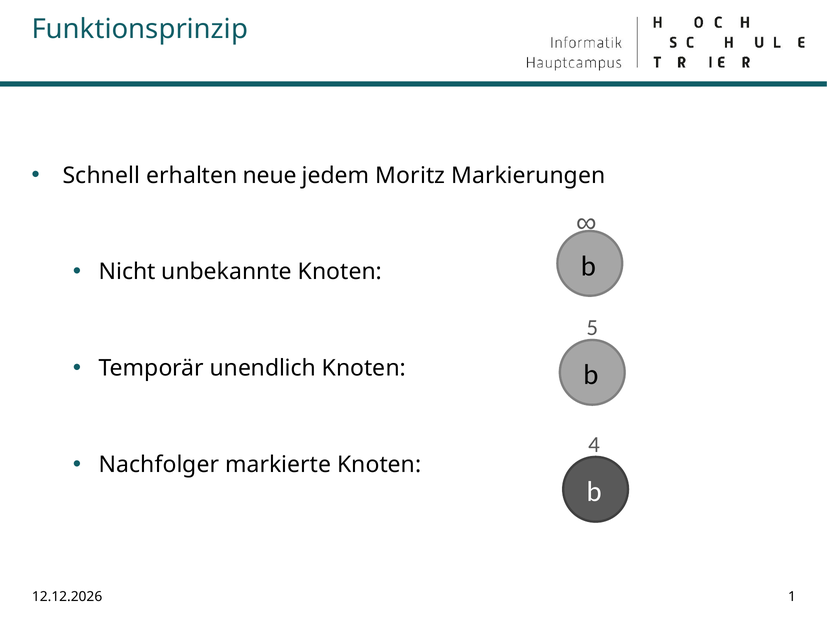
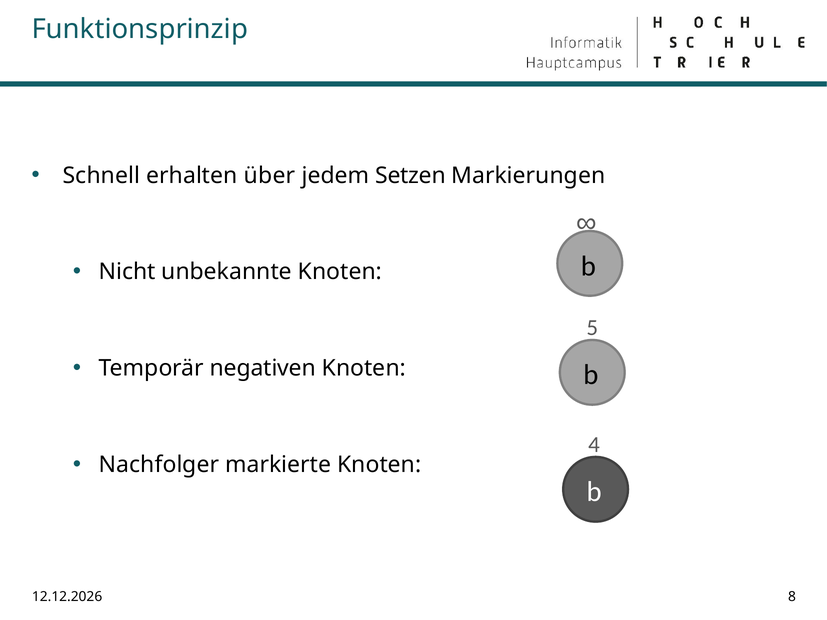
neue: neue -> über (270, 175)
Moritz: Moritz -> Setzen (411, 175)
unendlich: unendlich -> negativen (263, 369)
1: 1 -> 8 (792, 597)
